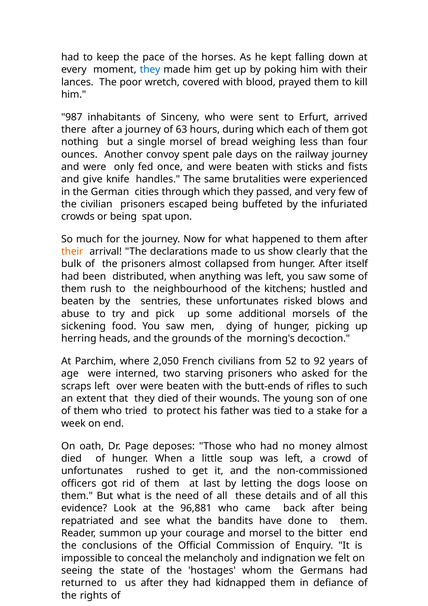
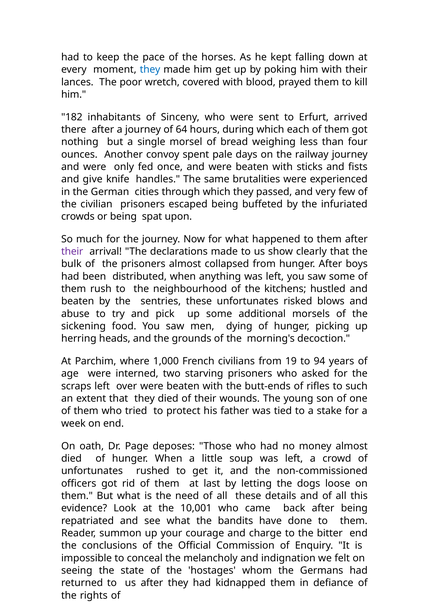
987: 987 -> 182 (72, 117)
63: 63 -> 64 (181, 129)
their colour: orange -> purple (72, 251)
itself: itself -> boys (357, 264)
2,050: 2,050 -> 1,000 (166, 361)
52: 52 -> 19 (291, 361)
92: 92 -> 94 (319, 361)
96,881: 96,881 -> 10,001 (196, 508)
and morsel: morsel -> charge (265, 533)
